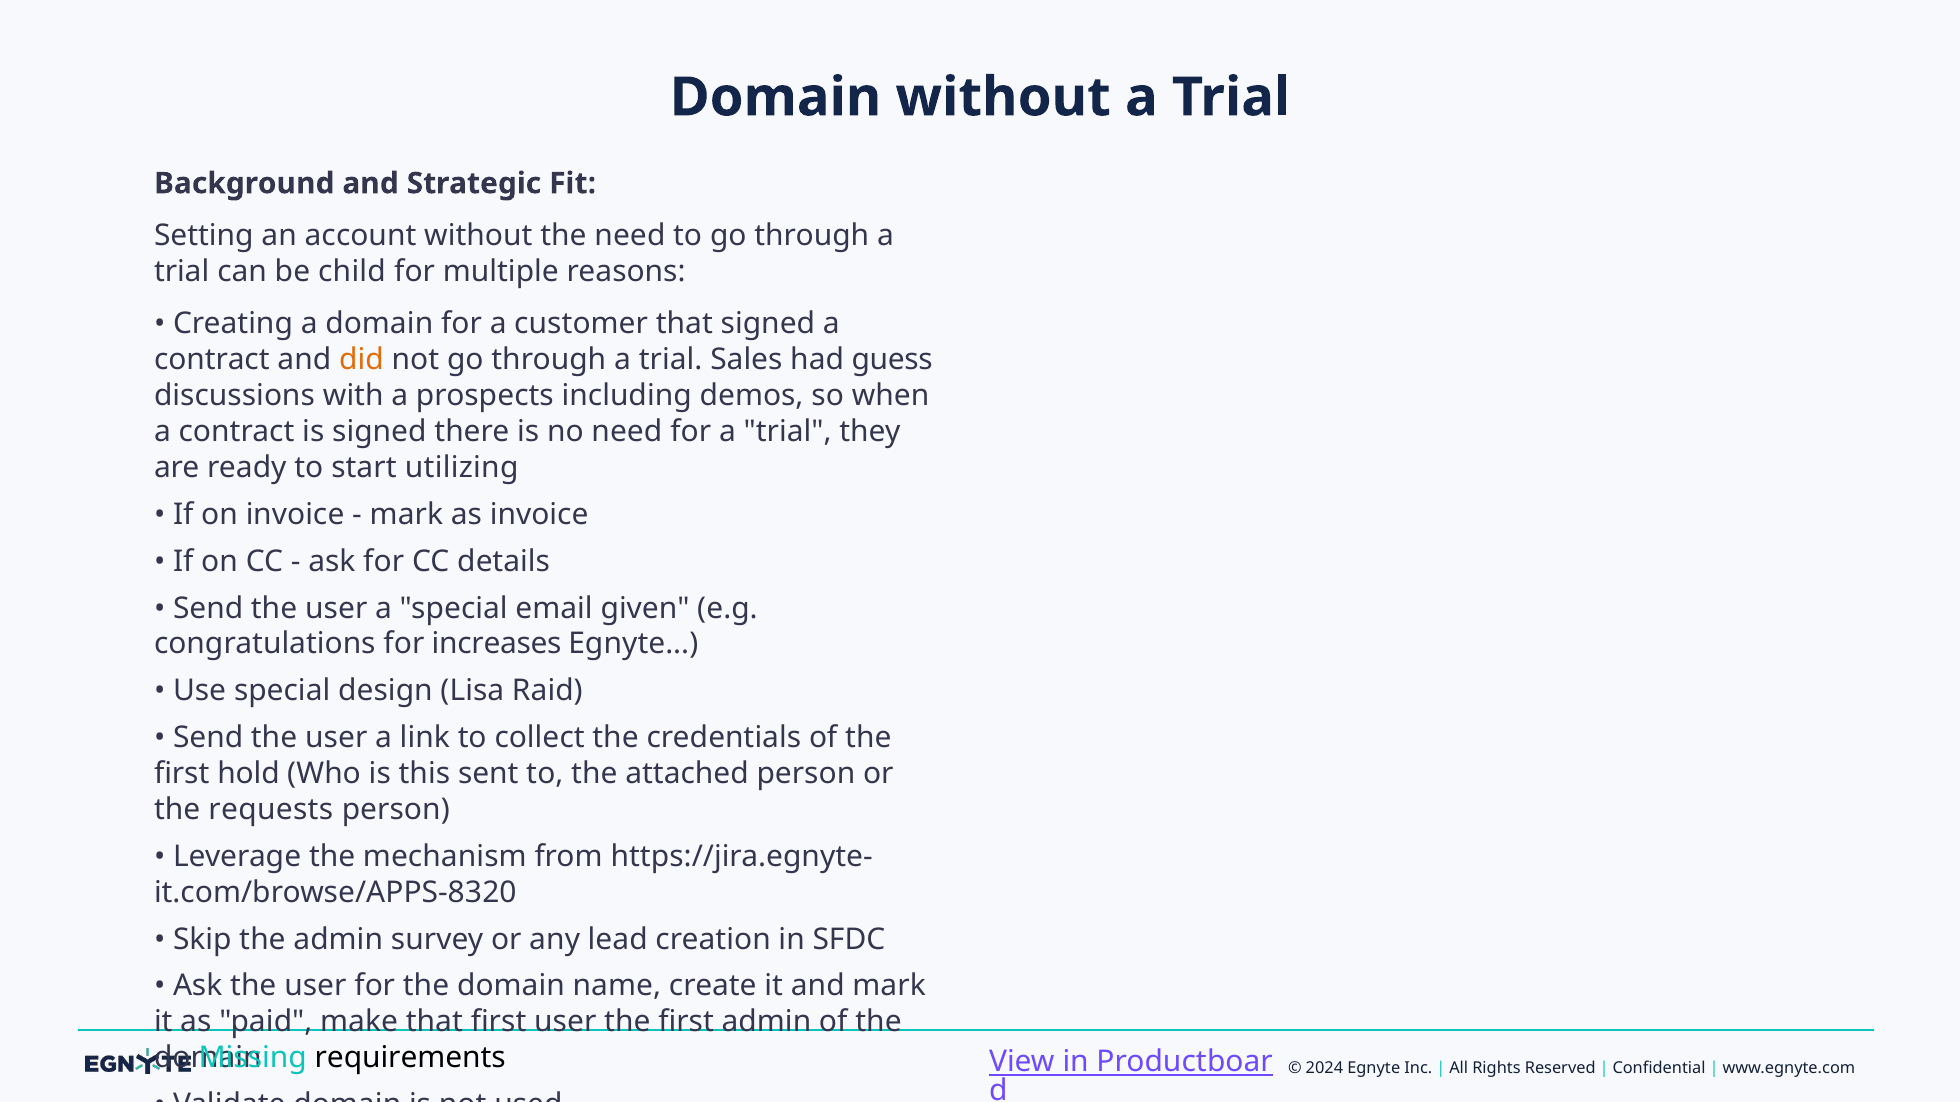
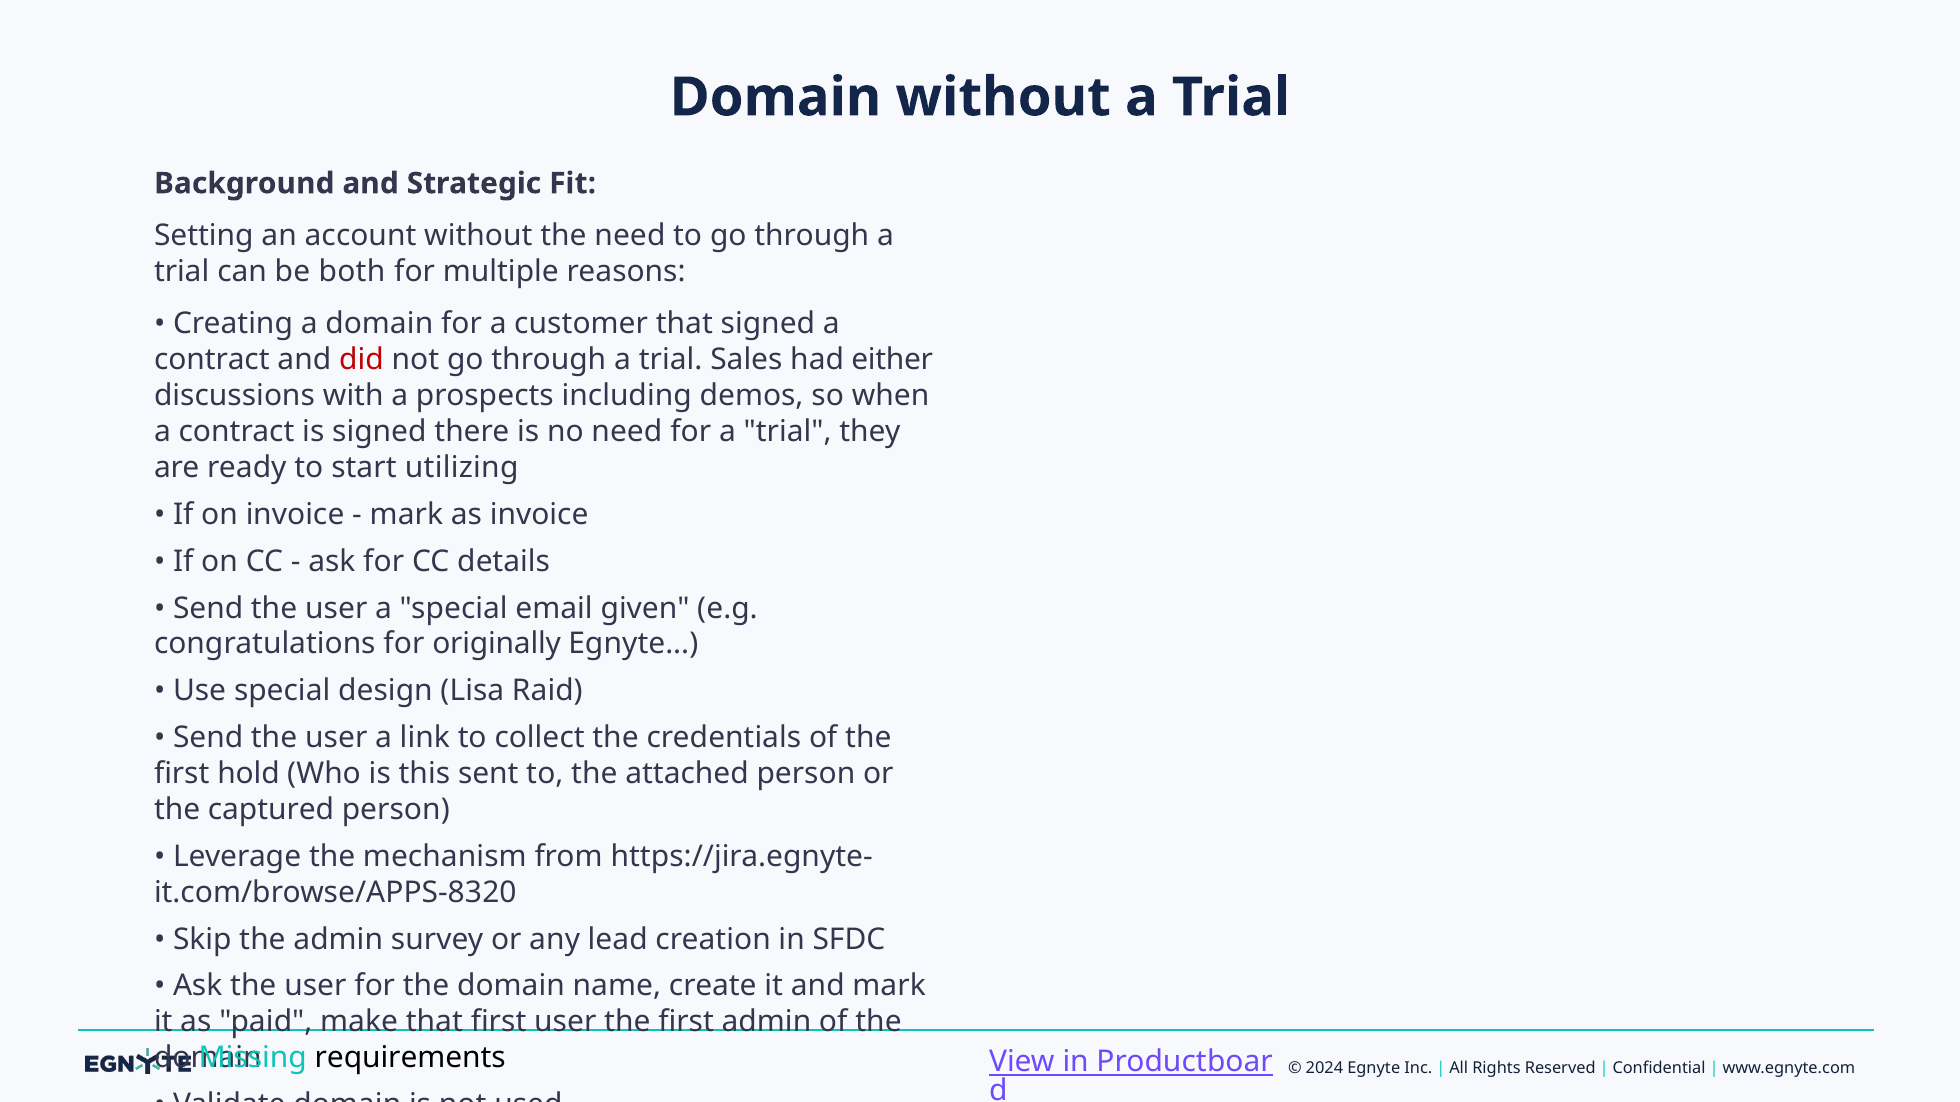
child: child -> both (352, 272)
did colour: orange -> red (361, 360)
guess: guess -> either (892, 360)
increases: increases -> originally (497, 644)
requests: requests -> captured (271, 810)
